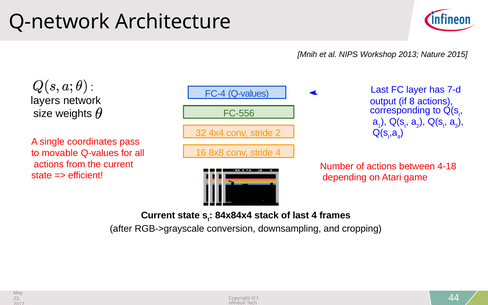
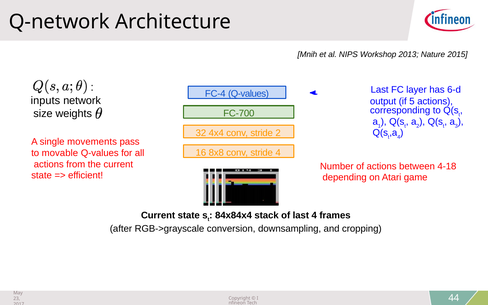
7-d: 7-d -> 6-d (454, 90)
layers: layers -> inputs (45, 100)
8: 8 -> 5 (412, 101)
FC-556: FC-556 -> FC-700 (239, 113)
coordinates: coordinates -> movements (92, 142)
